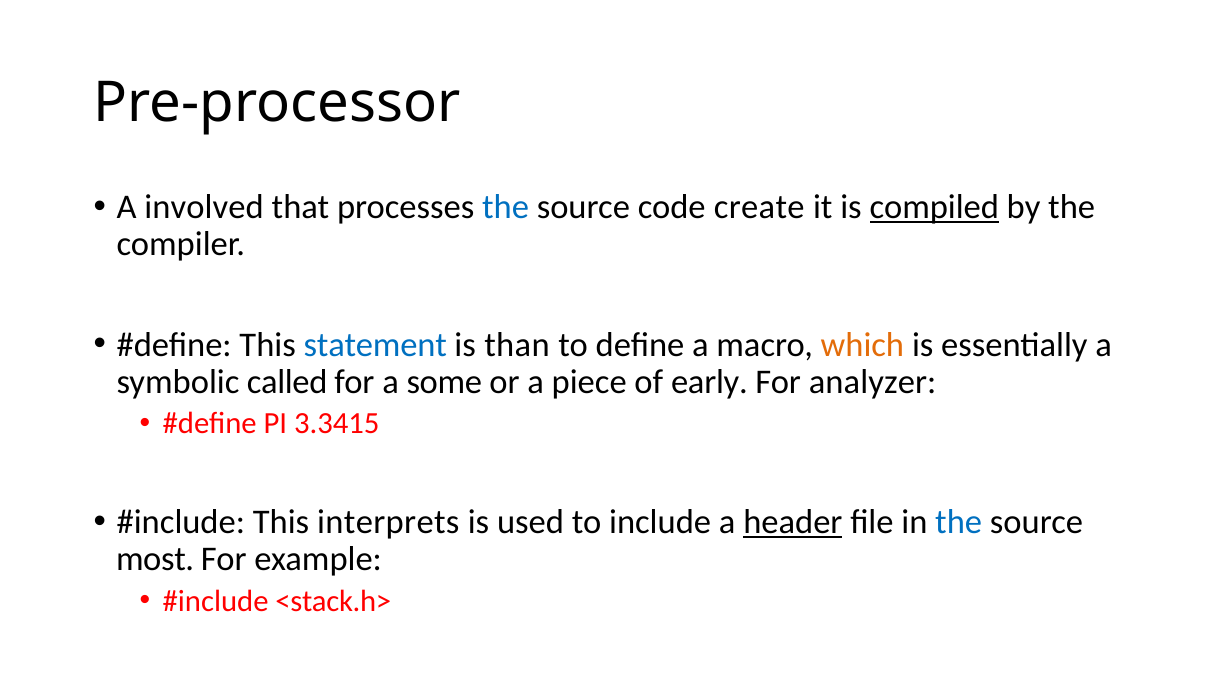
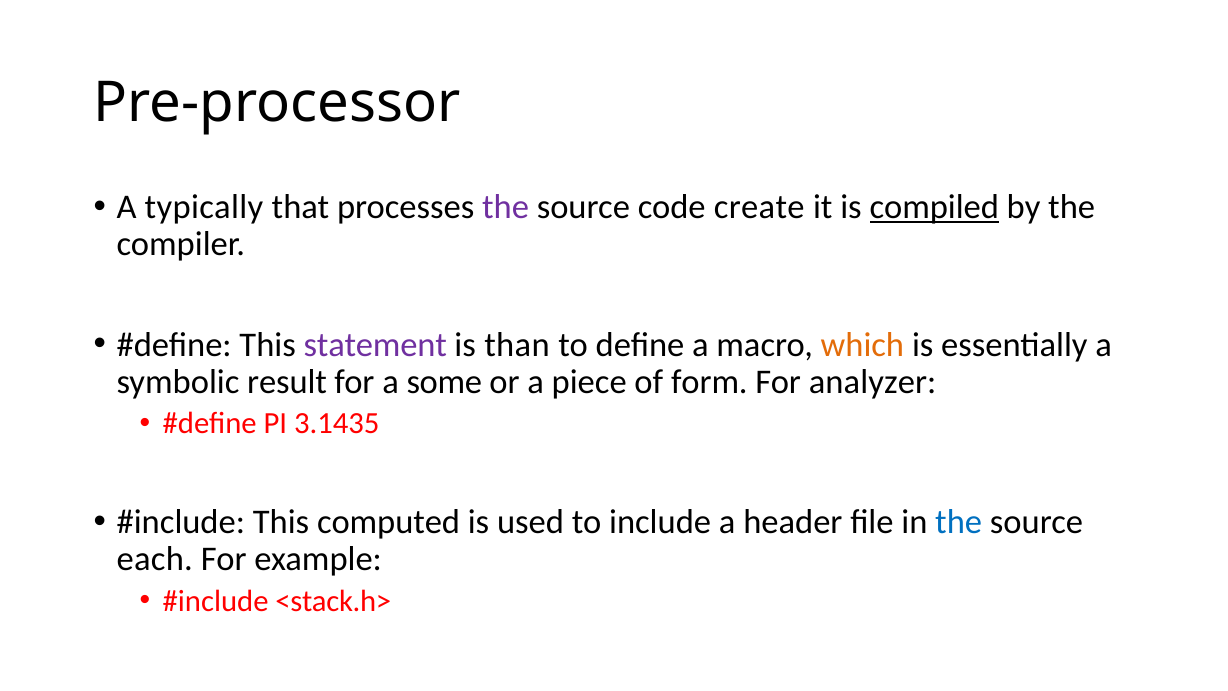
involved: involved -> typically (204, 207)
the colour: blue -> purple (506, 207)
statement colour: blue -> purple (375, 345)
called: called -> result (287, 382)
early: early -> form (709, 382)
3.3415: 3.3415 -> 3.1435 (337, 424)
interprets: interprets -> computed (389, 522)
header underline: present -> none (793, 522)
most: most -> each (155, 559)
